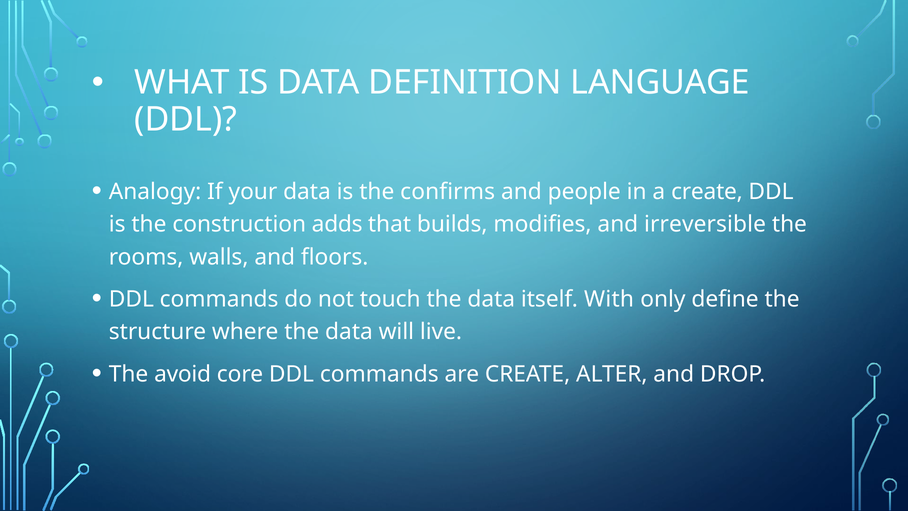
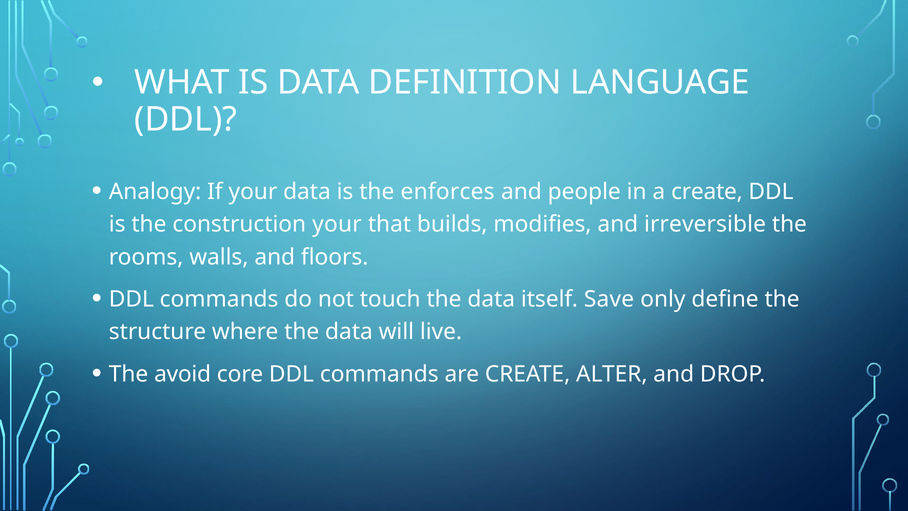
confirms: confirms -> enforces (448, 192)
construction adds: adds -> your (337, 224)
With: With -> Save (609, 299)
